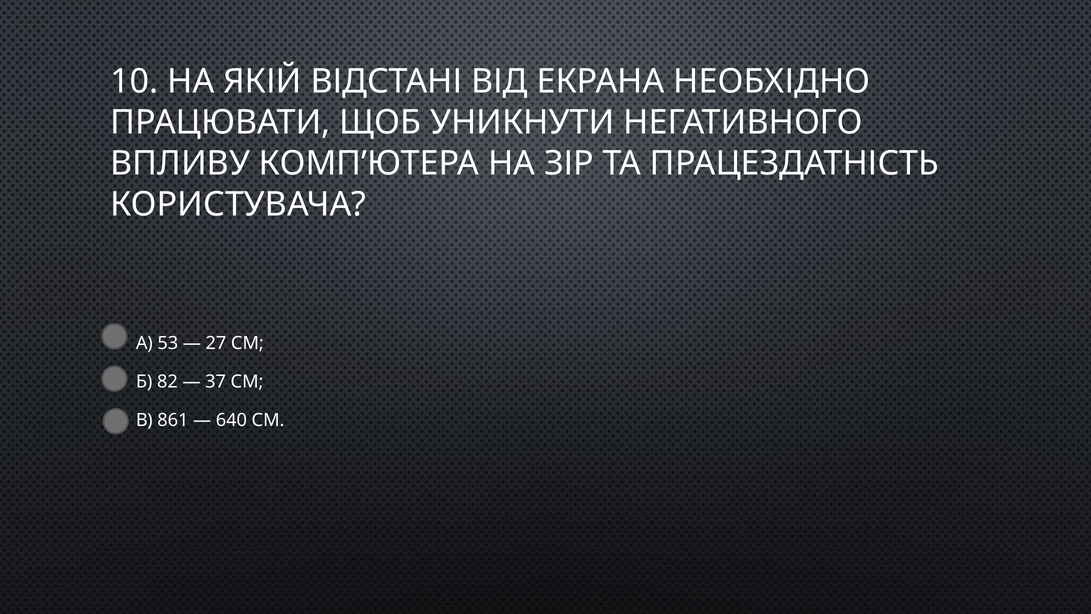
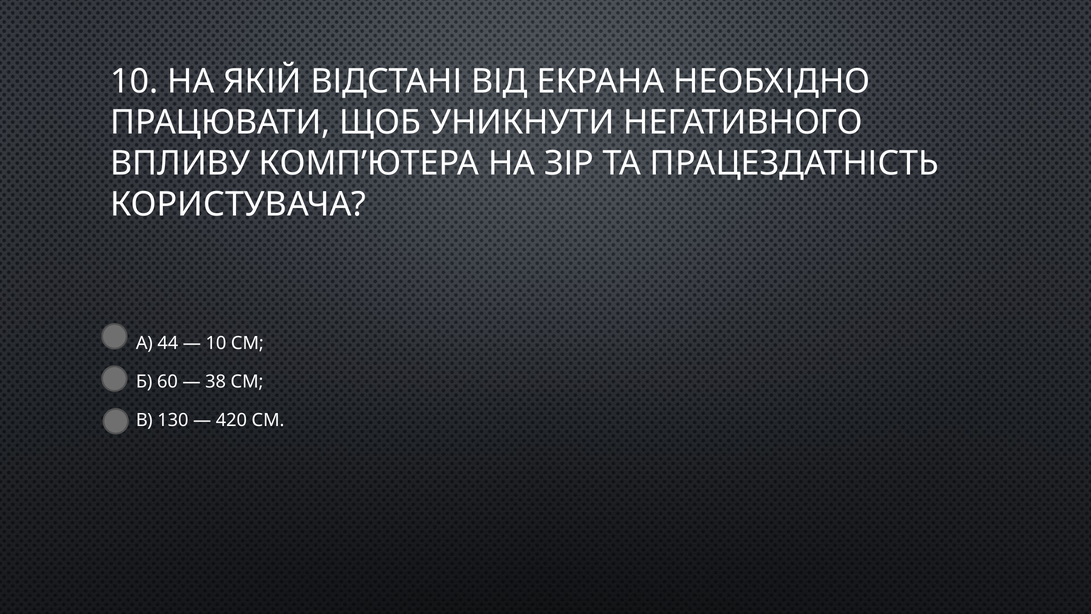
53: 53 -> 44 (168, 343)
27: 27 -> 10 (216, 343)
82: 82 -> 60 (167, 381)
37: 37 -> 38 (216, 381)
861: 861 -> 130 (173, 420)
640: 640 -> 420 (231, 420)
